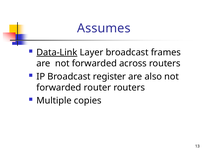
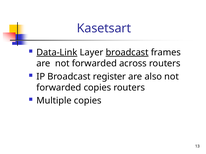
Assumes: Assumes -> Kasetsart (104, 28)
broadcast underline: none -> present (127, 53)
forwarded router: router -> copies (97, 88)
